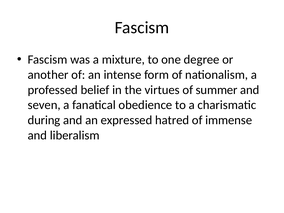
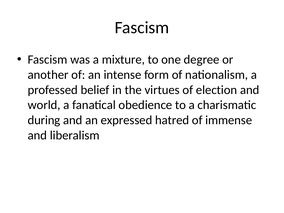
summer: summer -> election (217, 90)
seven: seven -> world (44, 105)
